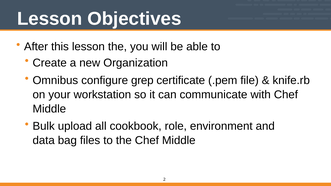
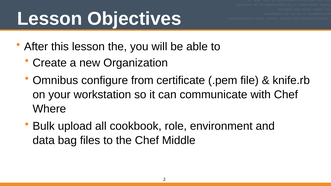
grep: grep -> from (142, 81)
Middle: Middle -> Where (49, 109)
